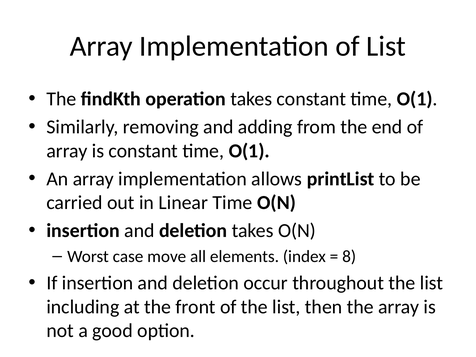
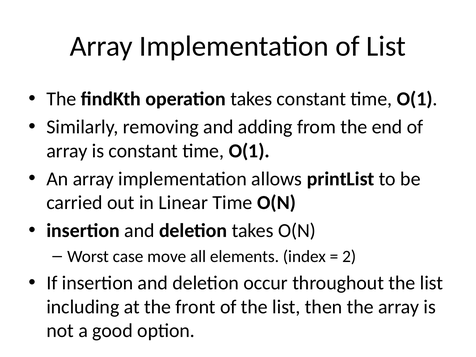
8: 8 -> 2 (349, 256)
